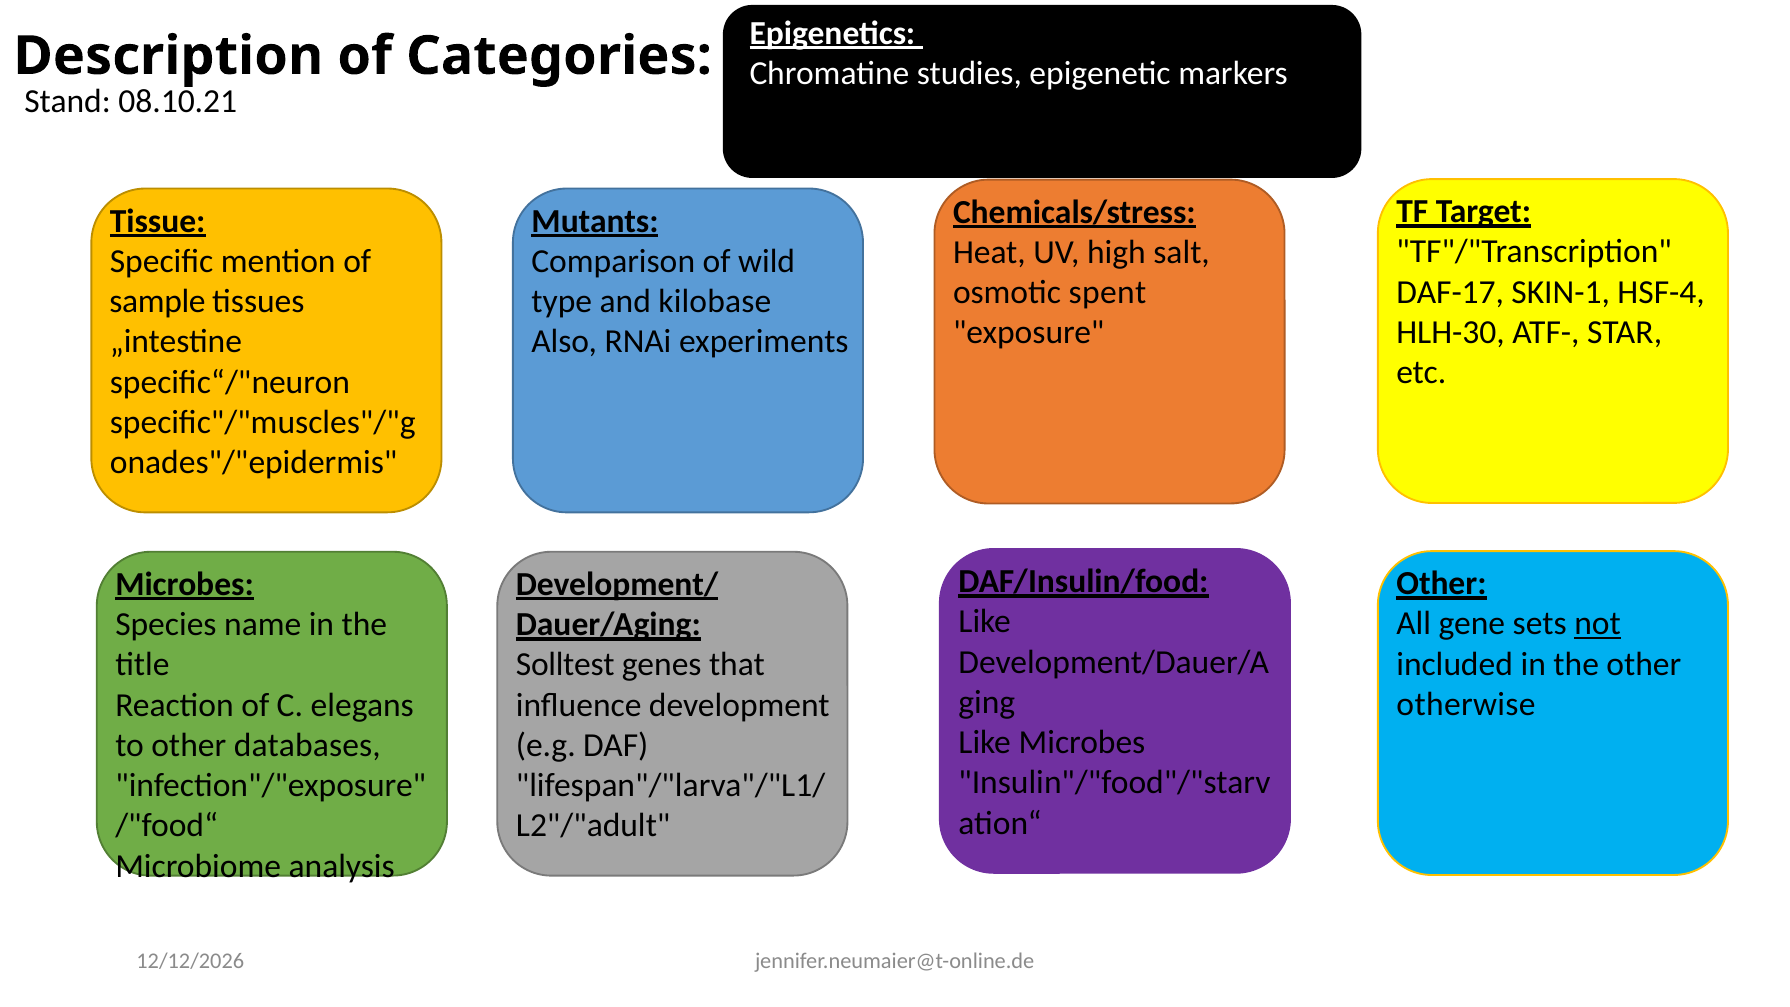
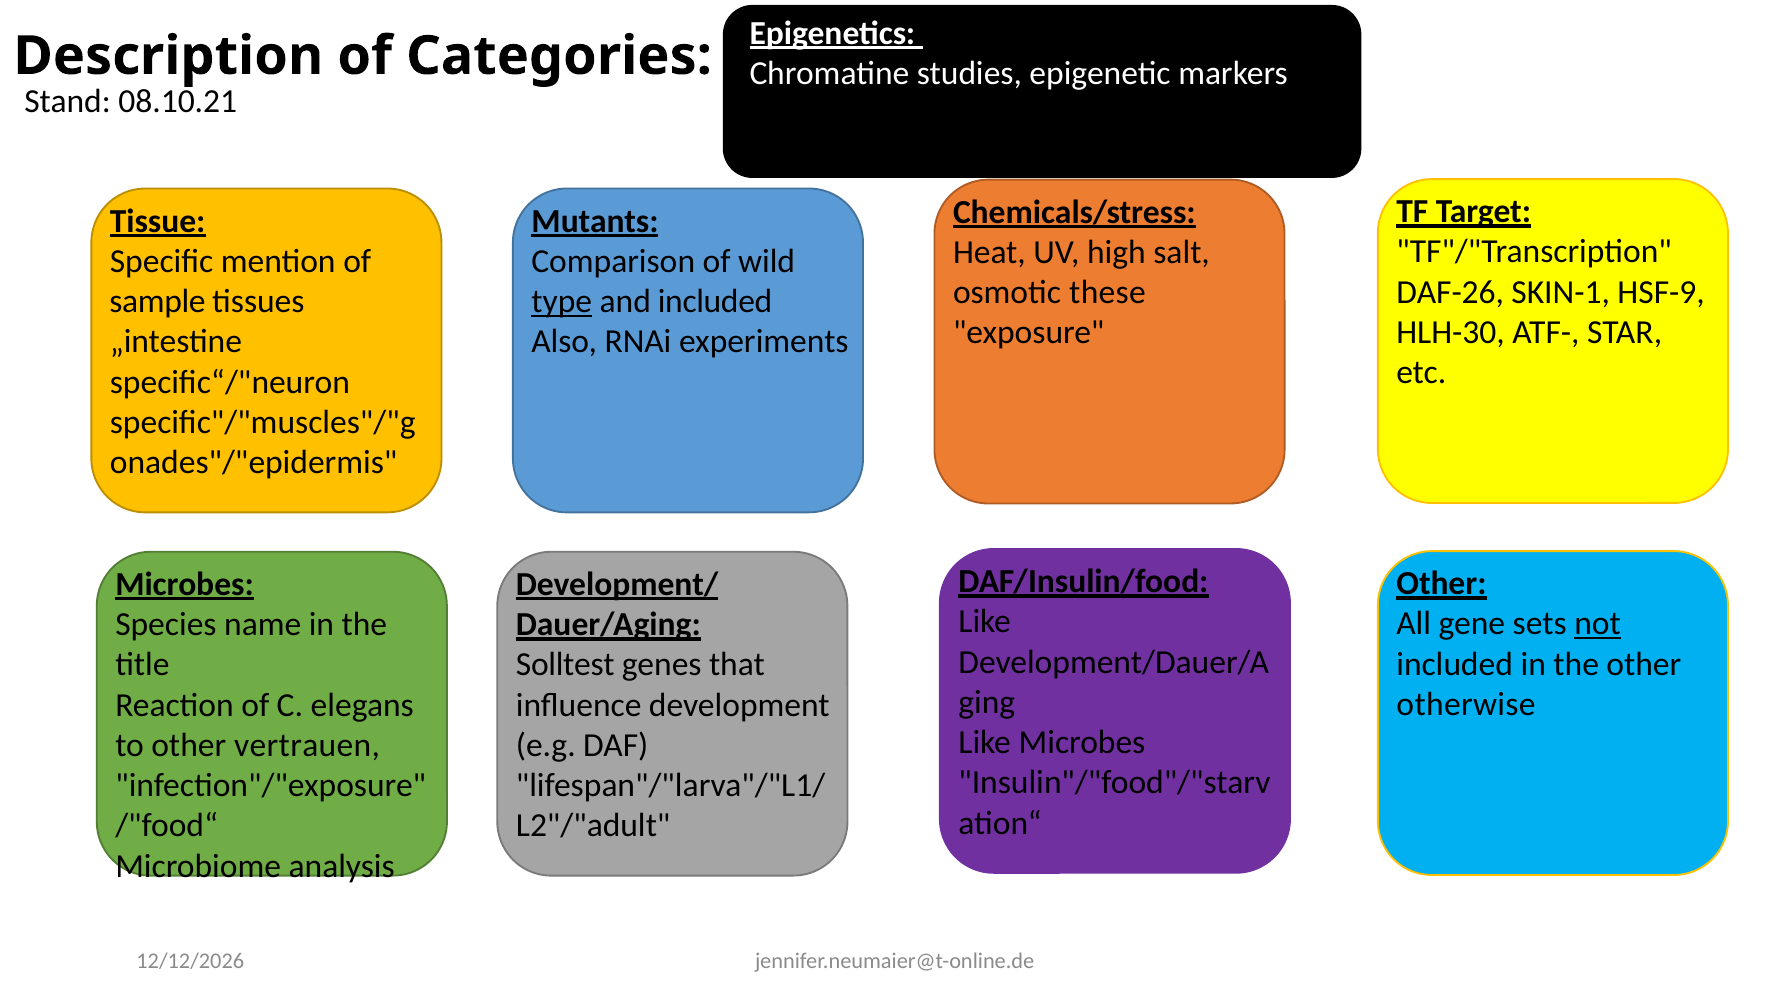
DAF-17: DAF-17 -> DAF-26 (1450, 292)
HSF-4: HSF-4 -> HSF-9 (1661, 292)
spent: spent -> these (1108, 293)
type underline: none -> present (562, 302)
and kilobase: kilobase -> included (715, 302)
databases: databases -> vertrauen (307, 745)
